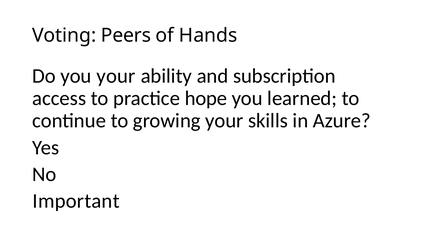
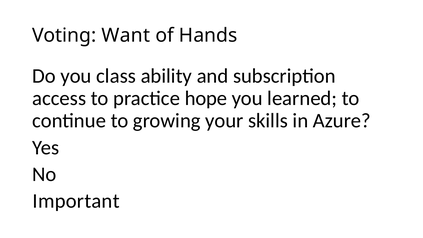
Peers: Peers -> Want (126, 36)
you your: your -> class (116, 76)
